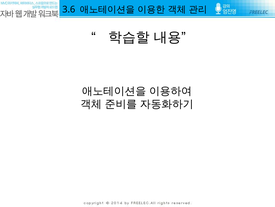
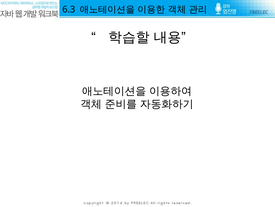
3.6: 3.6 -> 6.3 (69, 9)
